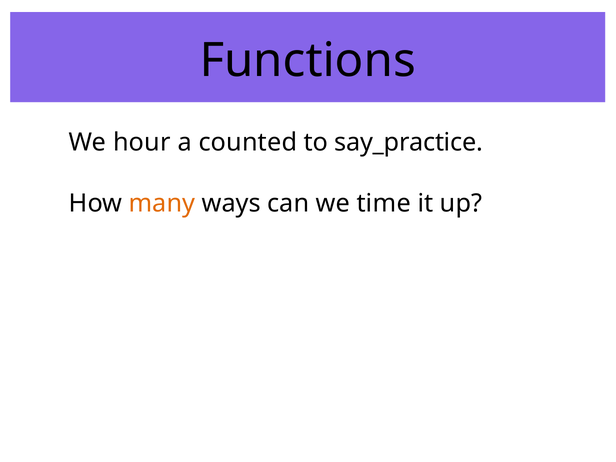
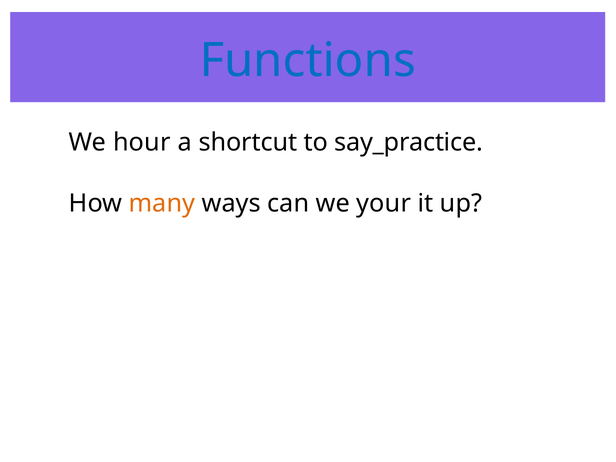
Functions colour: black -> blue (308, 60)
counted: counted -> shortcut (248, 143)
time: time -> your (384, 203)
